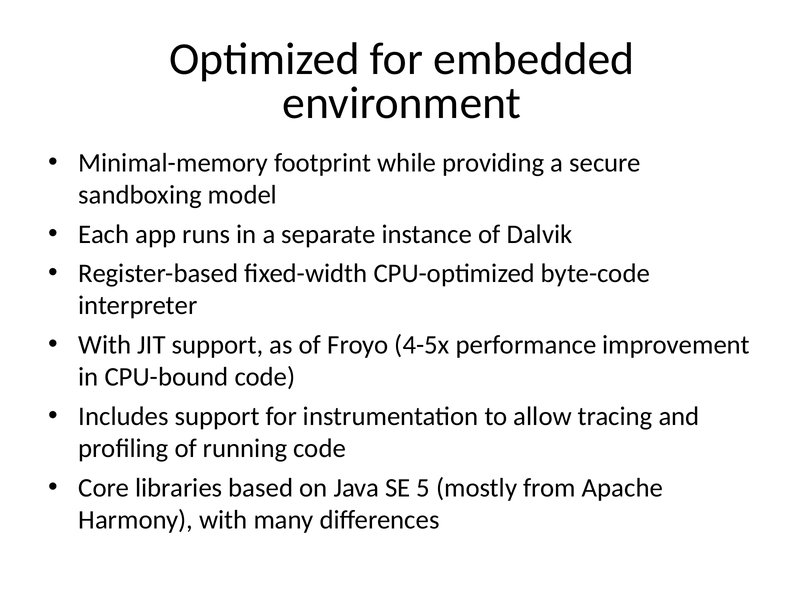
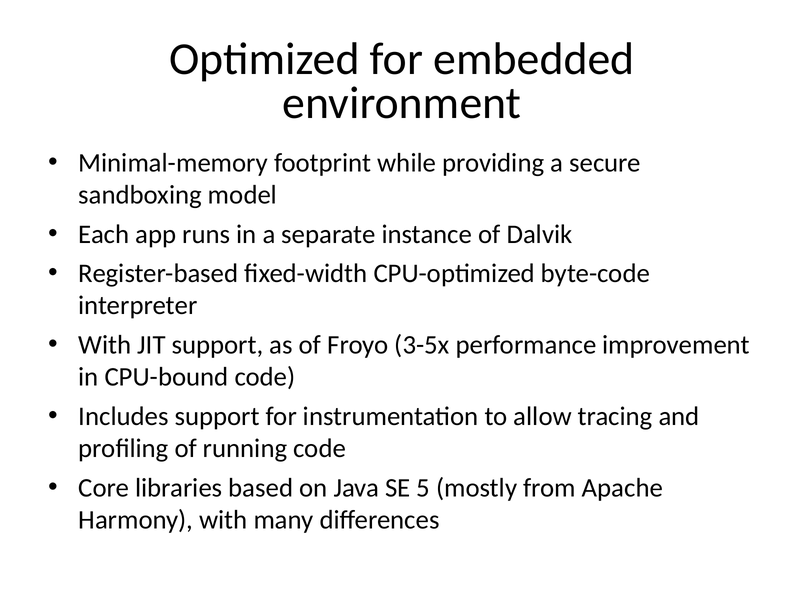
4-5x: 4-5x -> 3-5x (422, 345)
